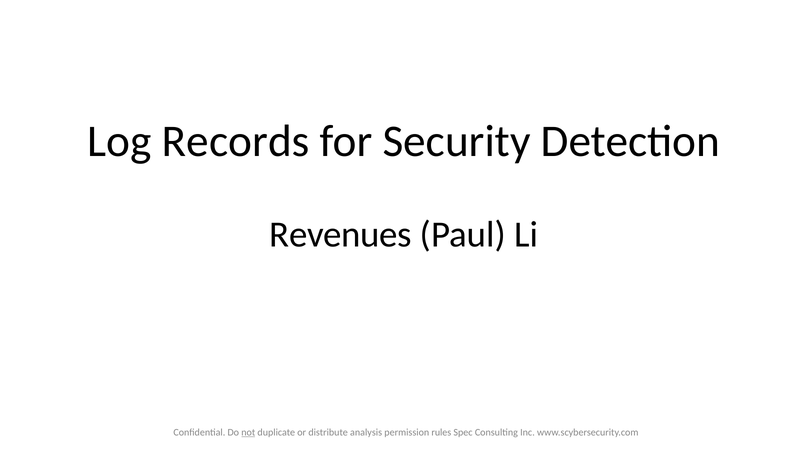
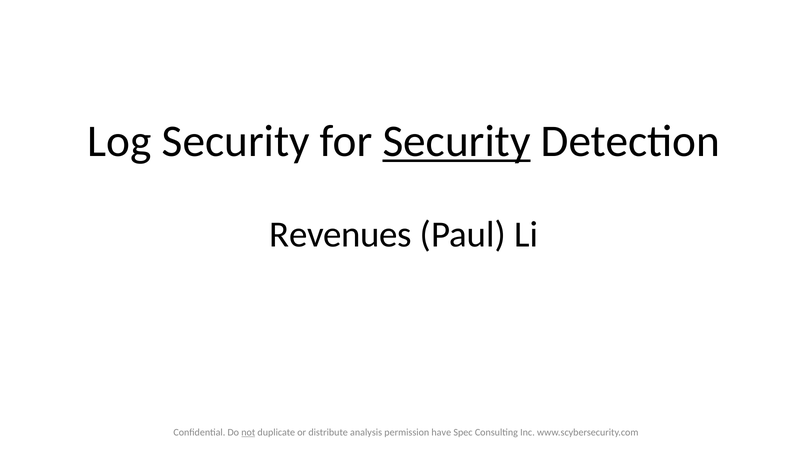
Log Records: Records -> Security (236, 141)
Security underline: none -> present (457, 141)
rules: rules -> have (441, 432)
